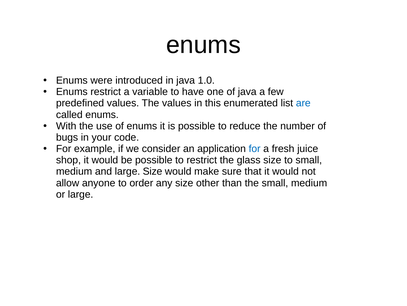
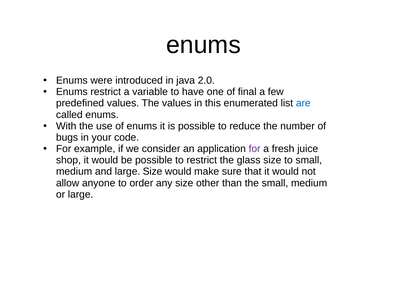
1.0: 1.0 -> 2.0 (206, 80)
of java: java -> final (247, 92)
for colour: blue -> purple (255, 148)
